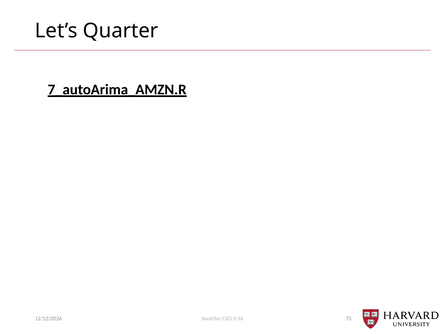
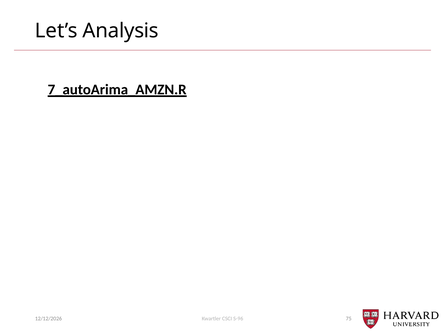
Quarter: Quarter -> Analysis (121, 31)
